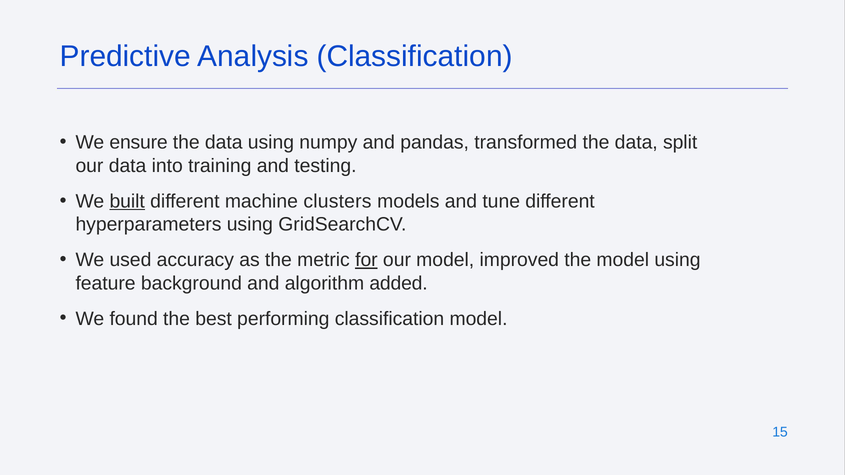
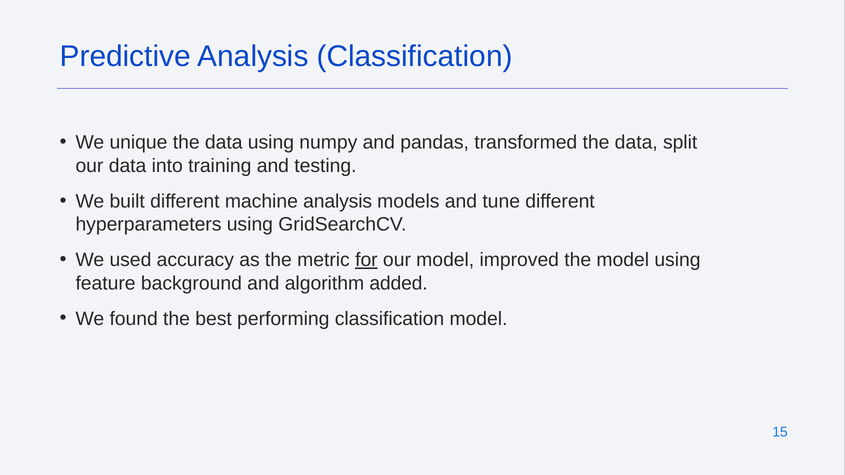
ensure: ensure -> unique (138, 143)
built underline: present -> none (127, 201)
machine clusters: clusters -> analysis (338, 201)
